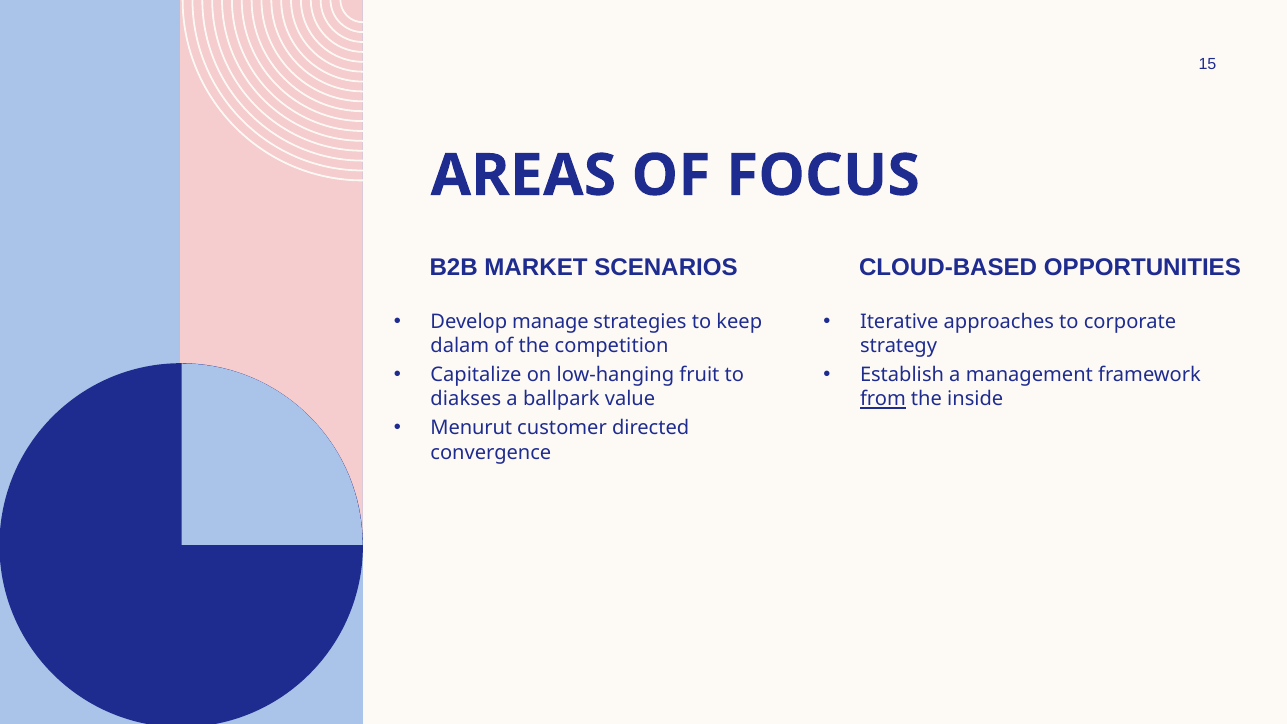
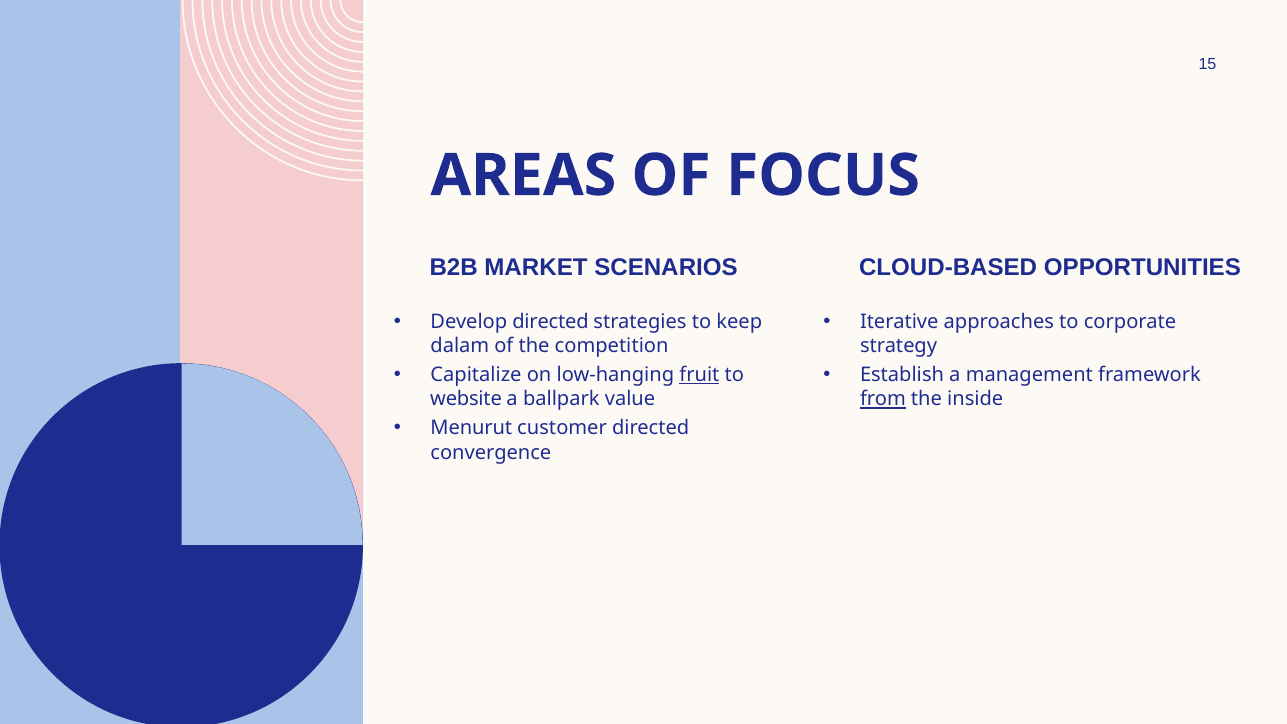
Develop manage: manage -> directed (550, 322)
fruit underline: none -> present (699, 375)
diakses: diakses -> website (466, 399)
